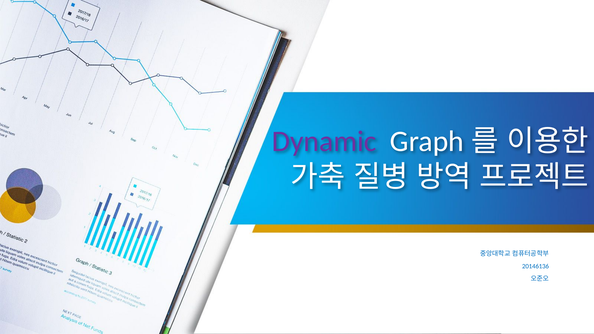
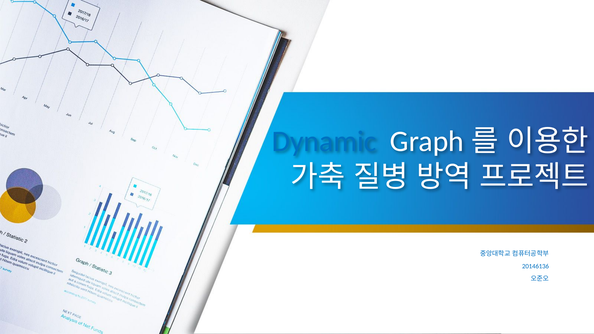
Dynamic colour: purple -> blue (324, 141)
